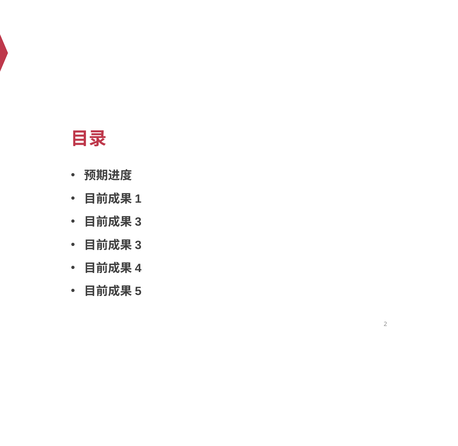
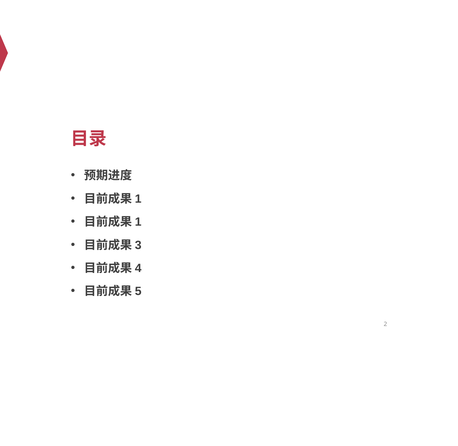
3: 3 -> 1 (138, 222)
